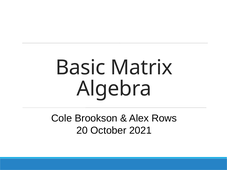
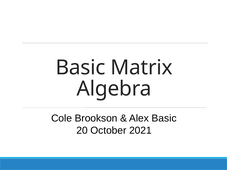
Alex Rows: Rows -> Basic (164, 118)
